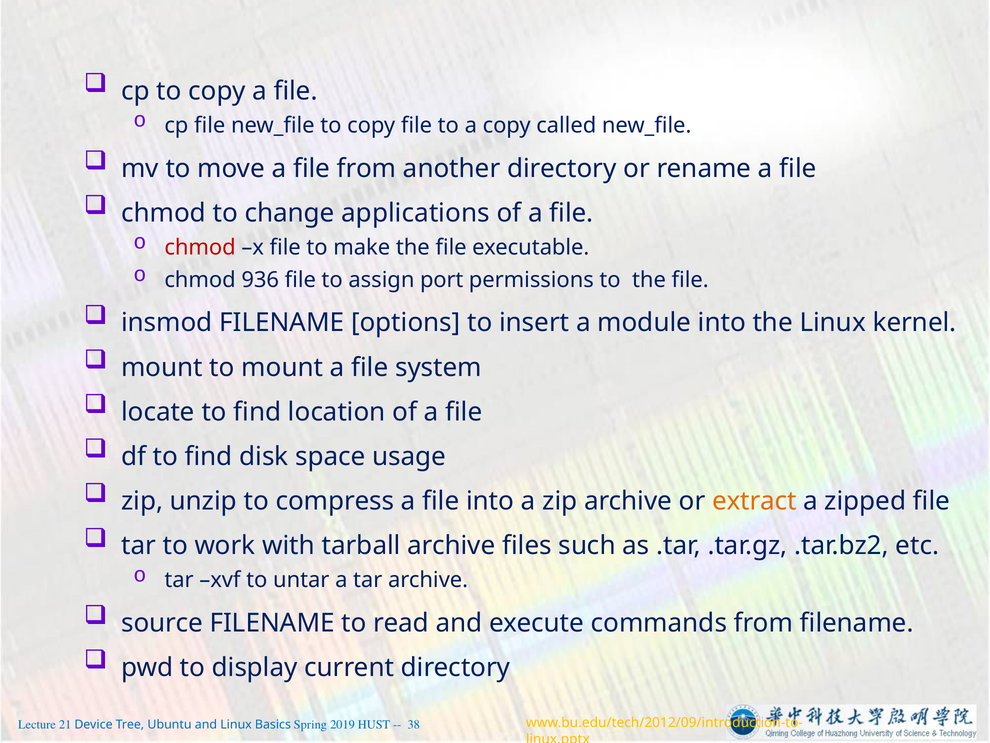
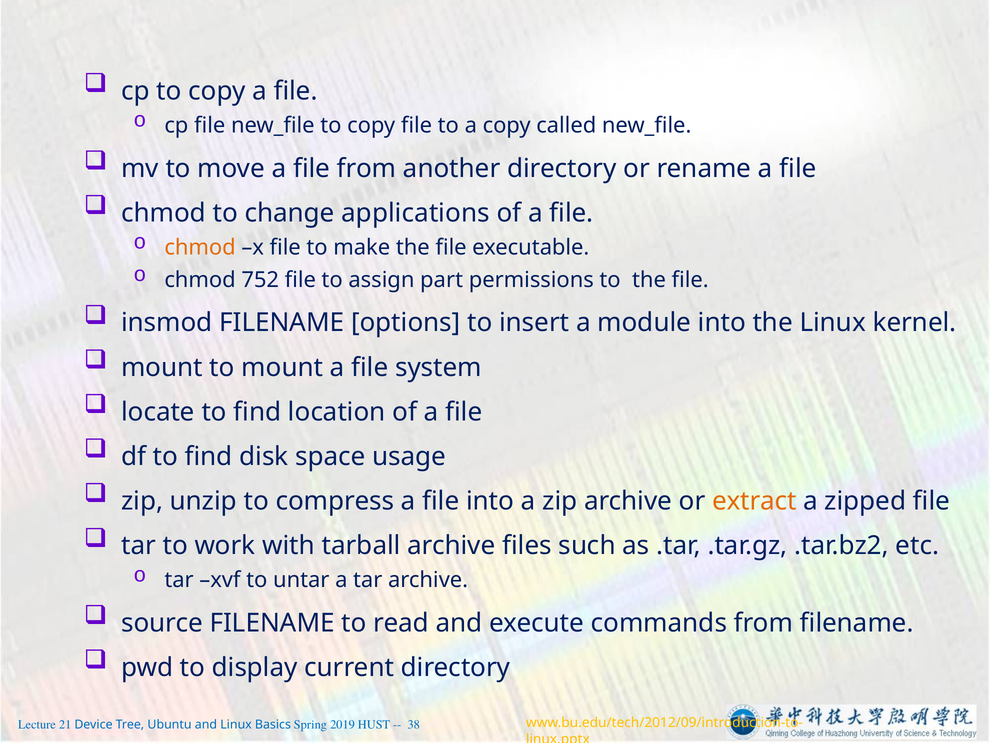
chmod colour: red -> orange (200, 247)
936: 936 -> 752 (260, 280)
port: port -> part (442, 280)
